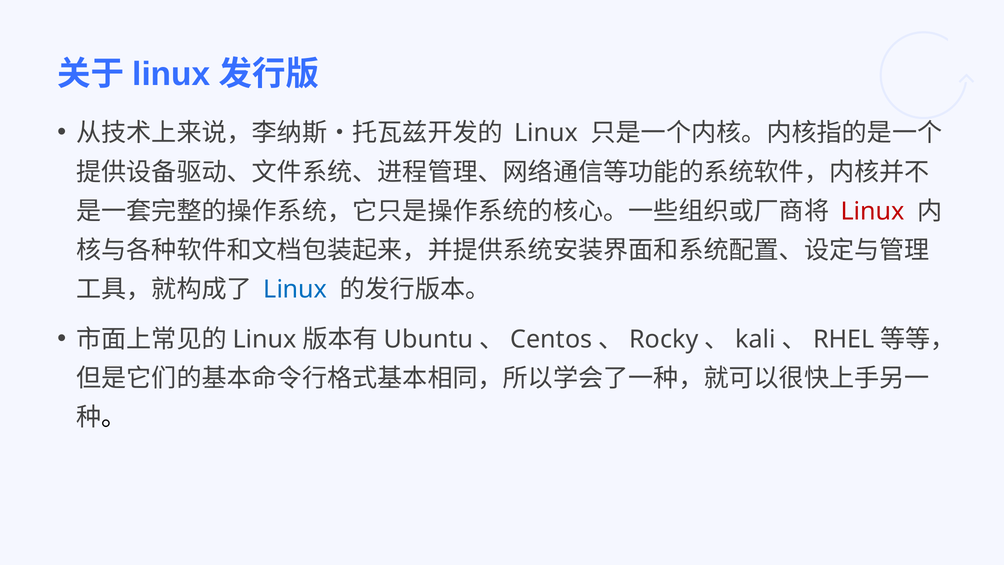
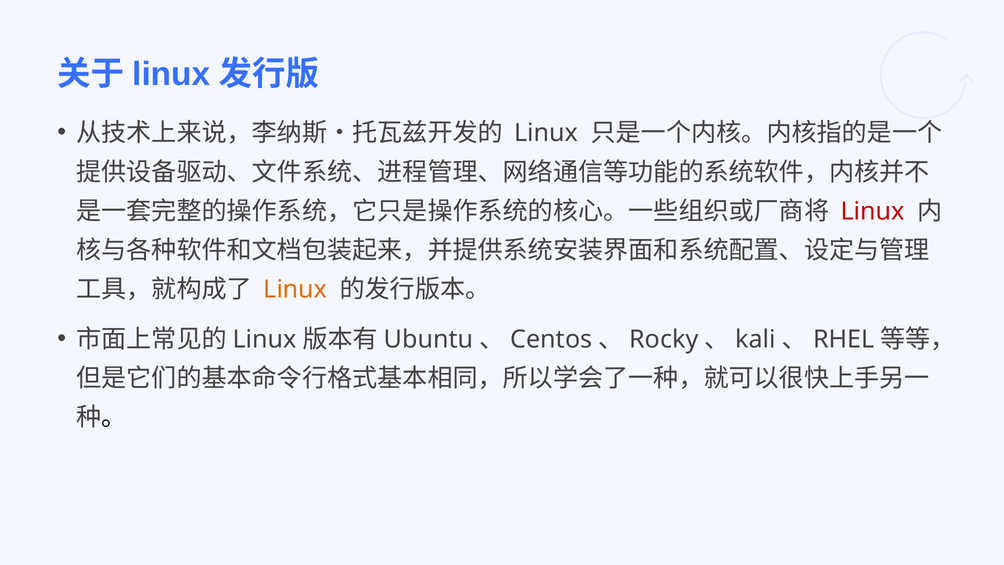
Linux colour: blue -> orange (295, 290)
